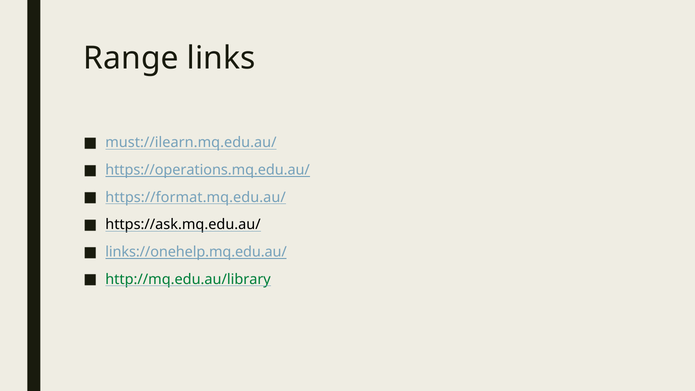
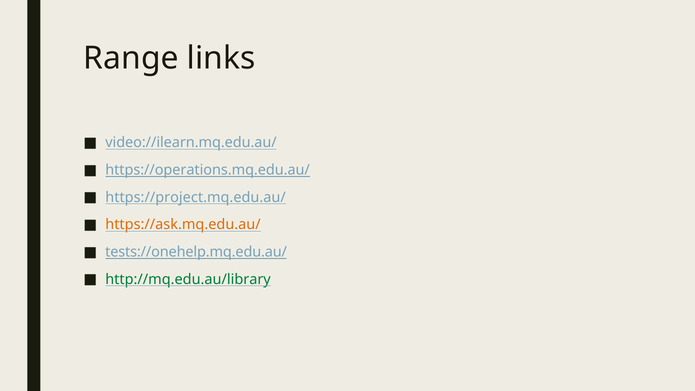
must://ilearn.mq.edu.au/: must://ilearn.mq.edu.au/ -> video://ilearn.mq.edu.au/ (191, 143)
https://format.mq.edu.au/: https://format.mq.edu.au/ -> https://project.mq.edu.au/ (196, 197)
https://ask.mq.edu.au/ colour: black -> orange (183, 225)
links://onehelp.mq.edu.au/: links://onehelp.mq.edu.au/ -> tests://onehelp.mq.edu.au/ (196, 252)
